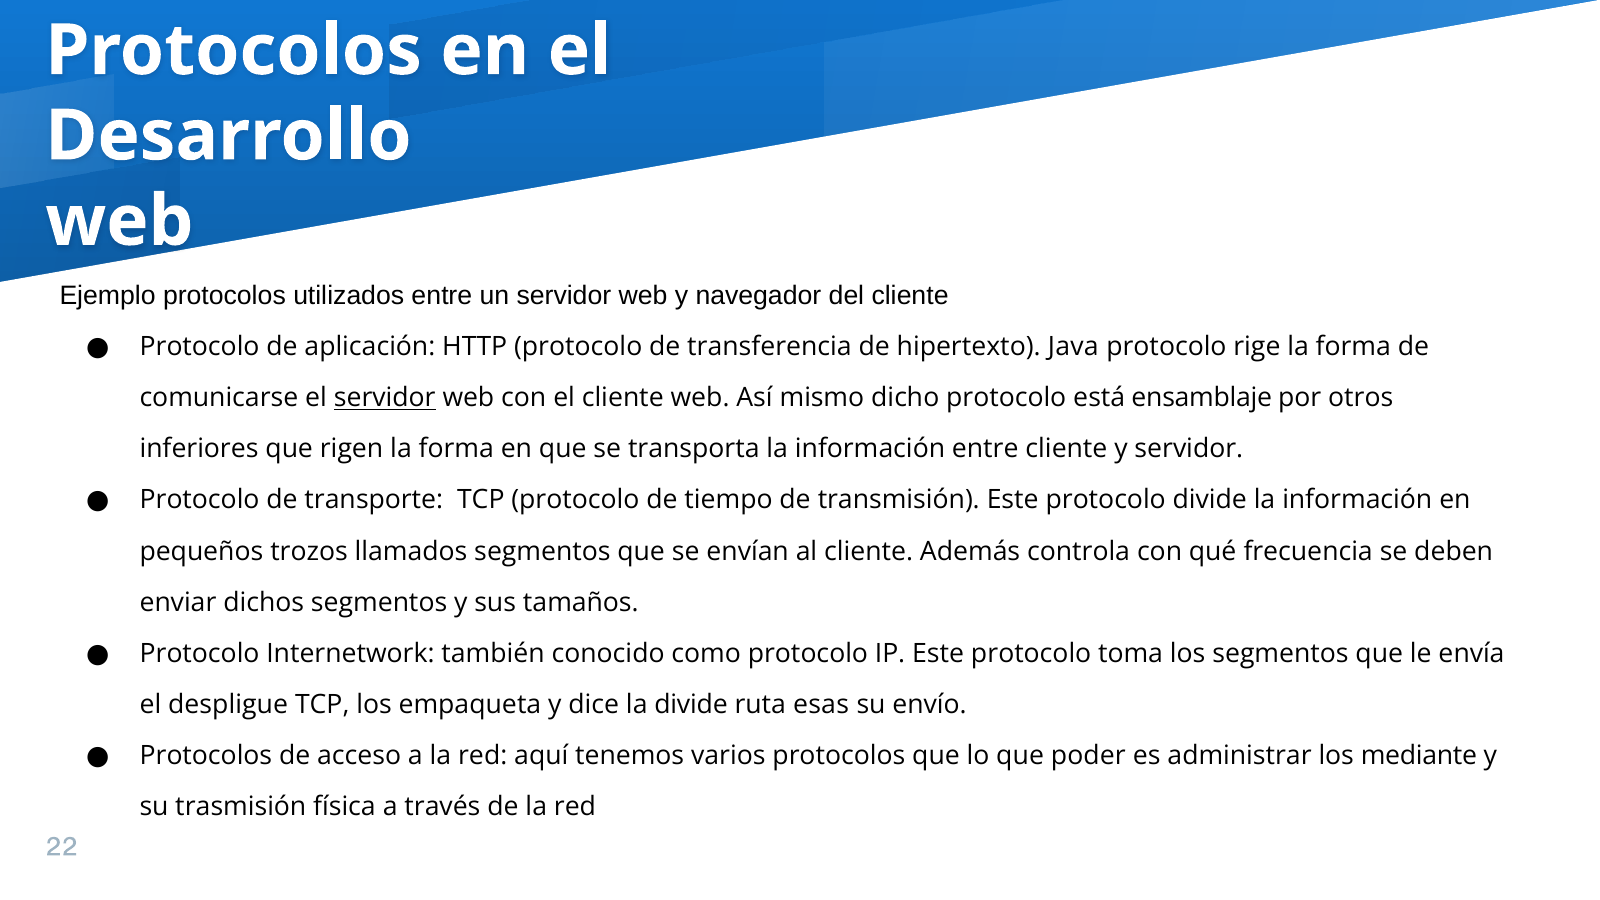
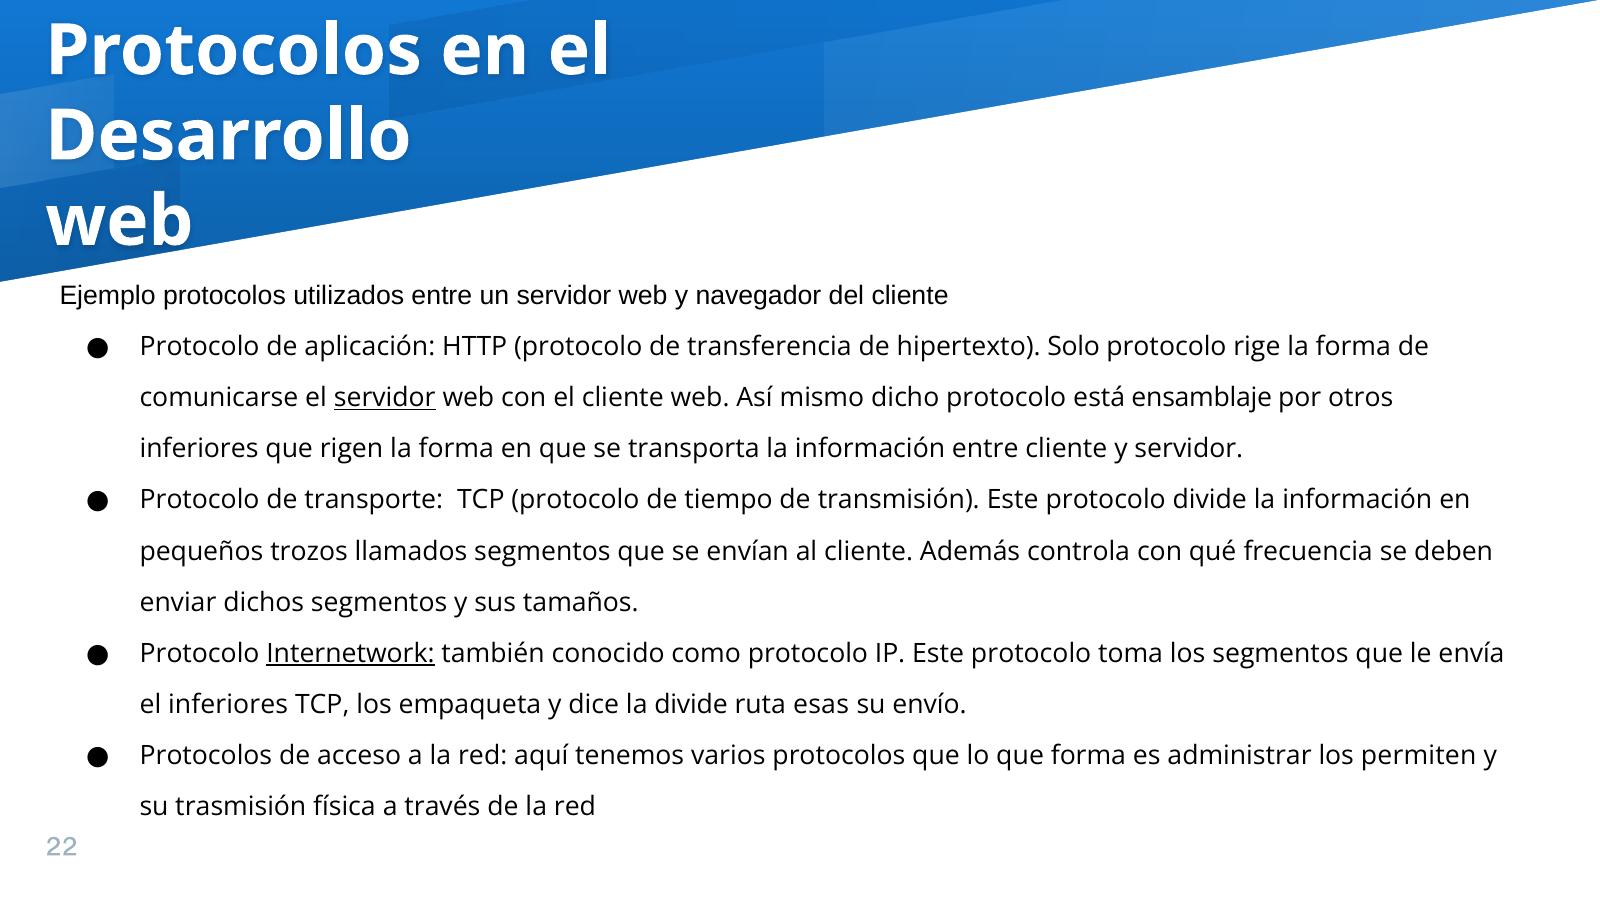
Java: Java -> Solo (1074, 347)
Internetwork underline: none -> present (350, 654)
el despligue: despligue -> inferiores (228, 705)
que poder: poder -> forma (1088, 756)
mediante: mediante -> permiten (1419, 756)
